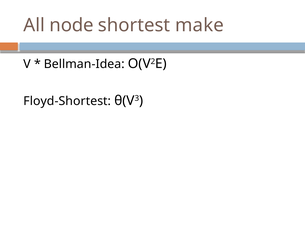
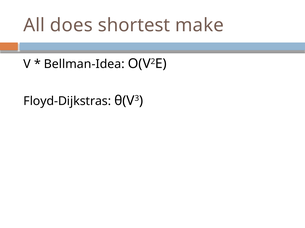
node: node -> does (71, 25)
Floyd-Shortest: Floyd-Shortest -> Floyd-Dijkstras (67, 101)
